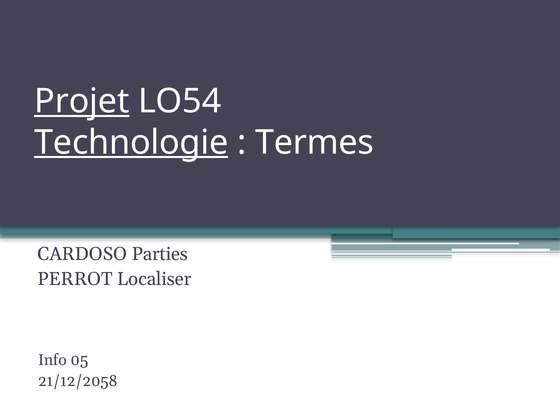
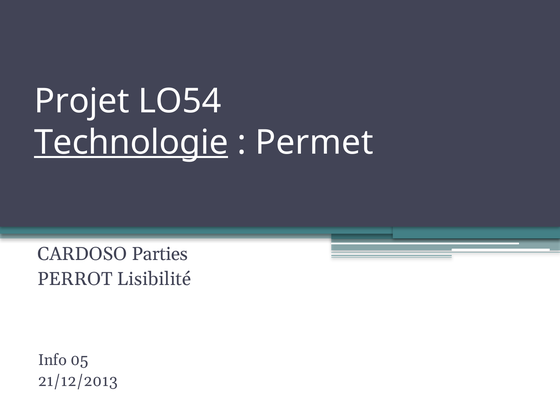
Projet underline: present -> none (82, 101)
Termes: Termes -> Permet (314, 142)
Localiser: Localiser -> Lisibilité (154, 279)
21/12/2058: 21/12/2058 -> 21/12/2013 (78, 381)
